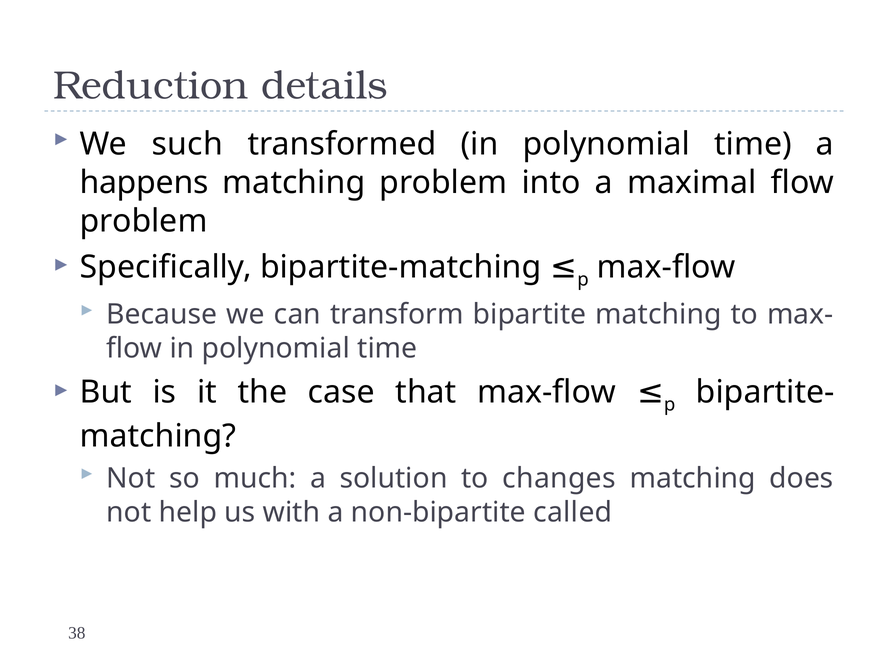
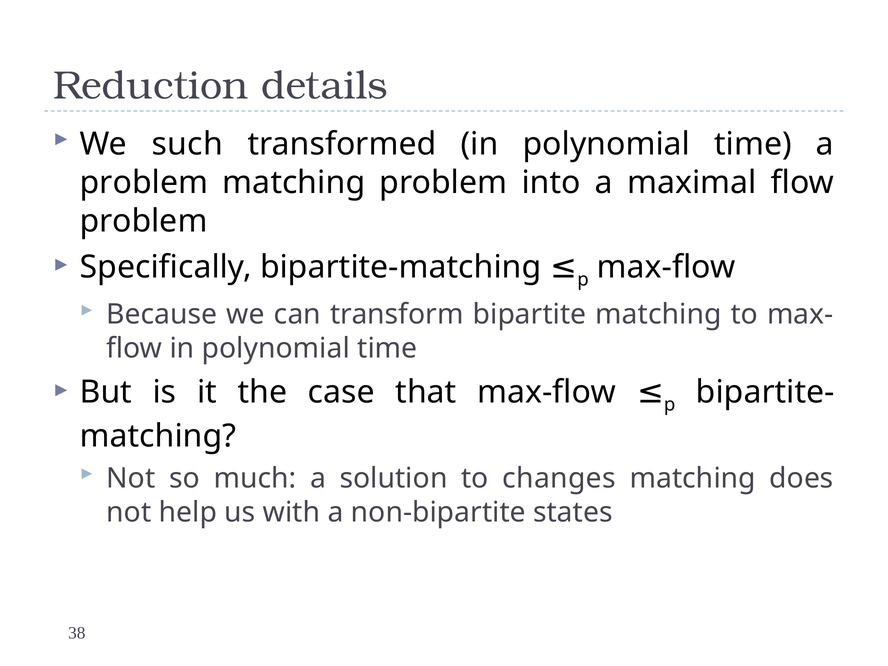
happens: happens -> problem (144, 183)
called: called -> states (573, 512)
